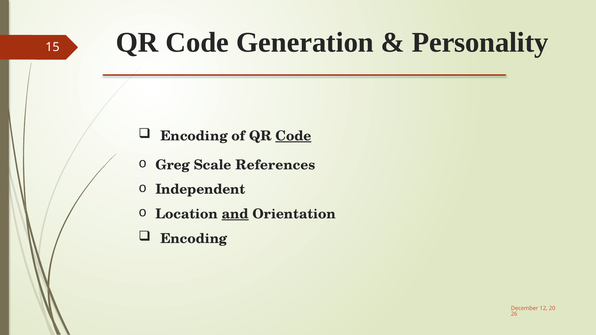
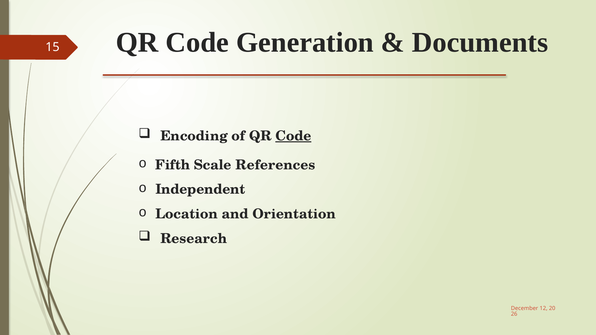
Personality: Personality -> Documents (480, 42)
Greg: Greg -> Fifth (173, 165)
and underline: present -> none (235, 214)
Encoding: Encoding -> Research (194, 239)
